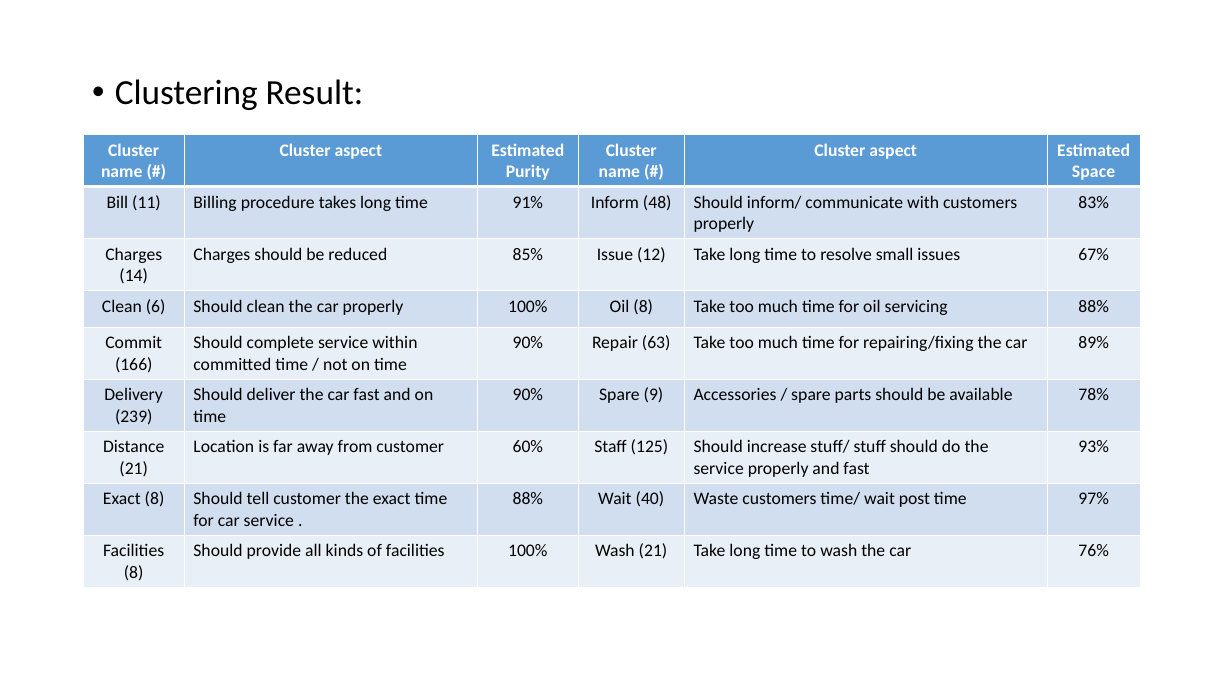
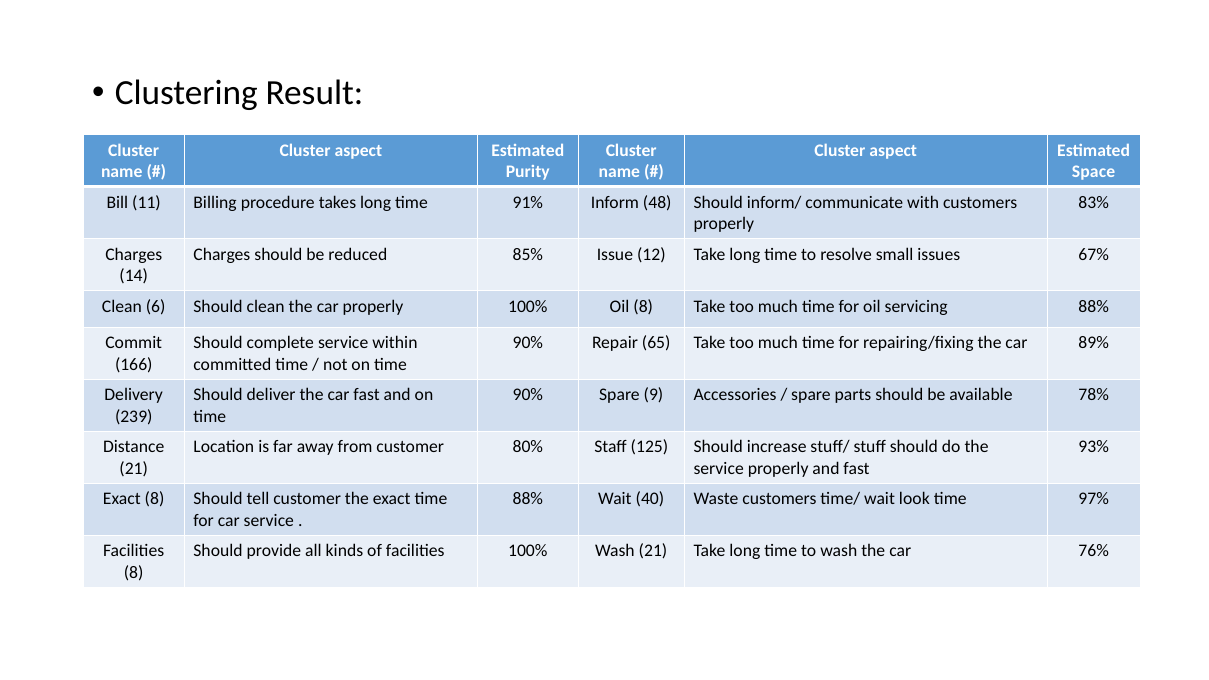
63: 63 -> 65 (656, 343)
60%: 60% -> 80% (528, 447)
post: post -> look (914, 499)
